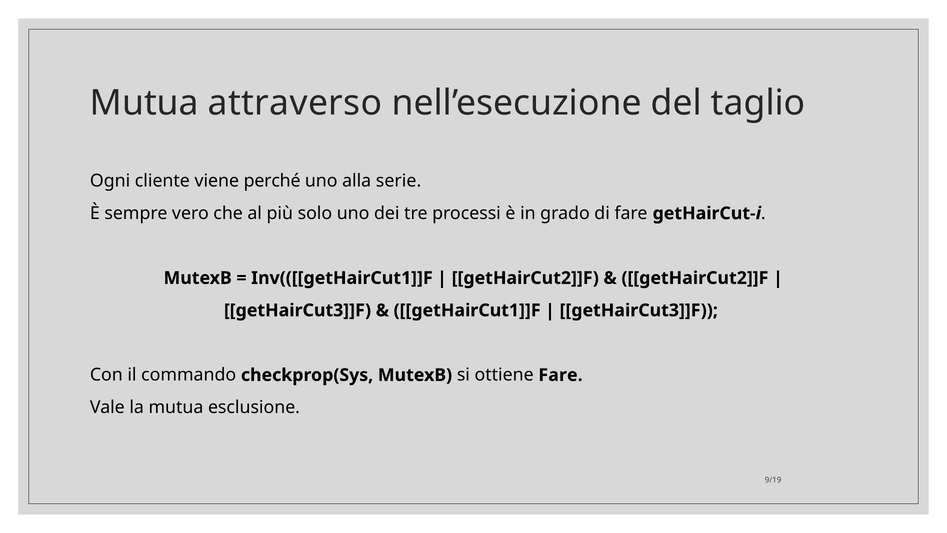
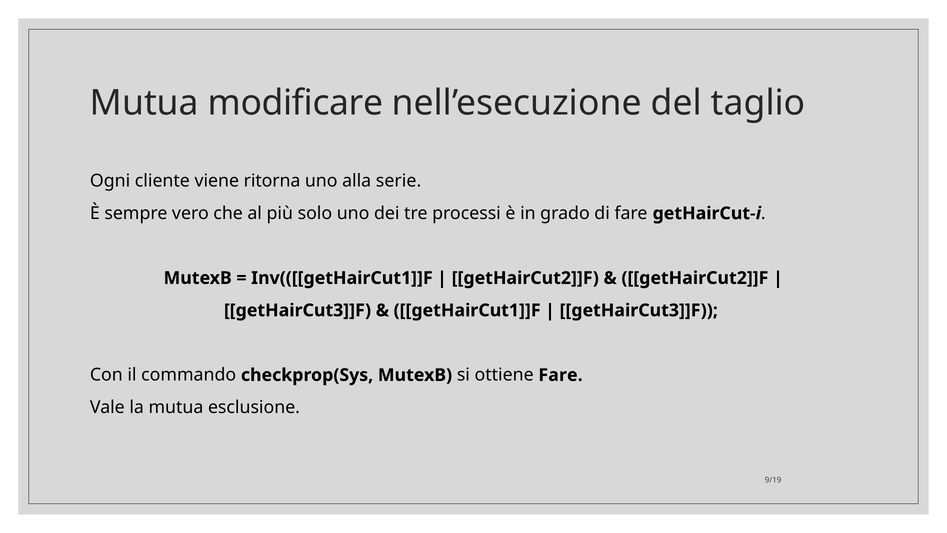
attraverso: attraverso -> modificare (295, 103)
perché: perché -> ritorna (272, 181)
